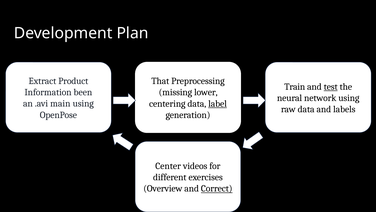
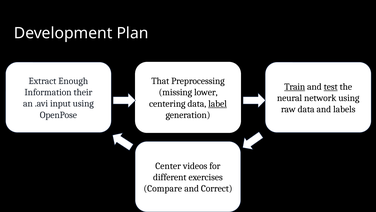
Product: Product -> Enough (73, 81)
Train underline: none -> present (295, 86)
been: been -> their (83, 92)
main: main -> input (60, 103)
Overview: Overview -> Compare (163, 188)
Correct underline: present -> none (217, 188)
